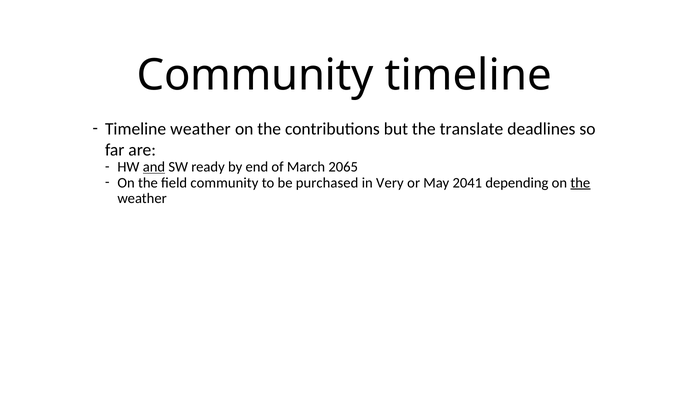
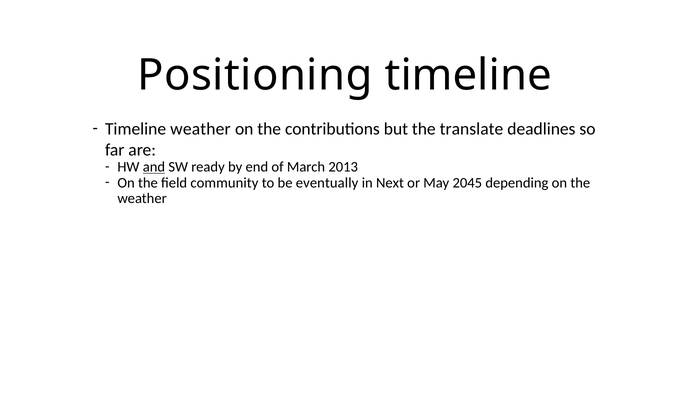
Community: Community -> Positioning (255, 75)
2065: 2065 -> 2013 (343, 167)
purchased: purchased -> eventually (327, 183)
Very: Very -> Next (390, 183)
2041: 2041 -> 2045 (467, 183)
the underline: present -> none (580, 183)
